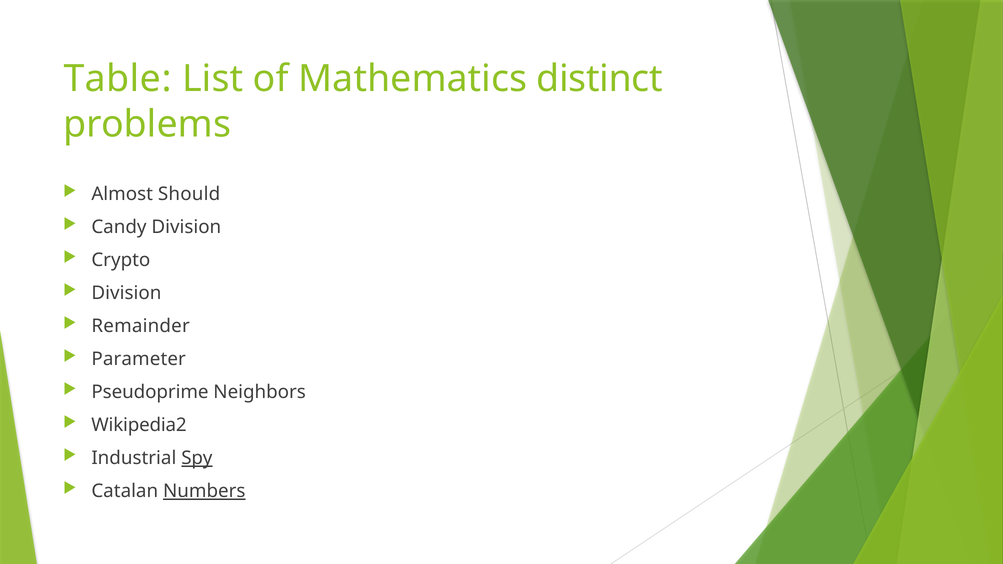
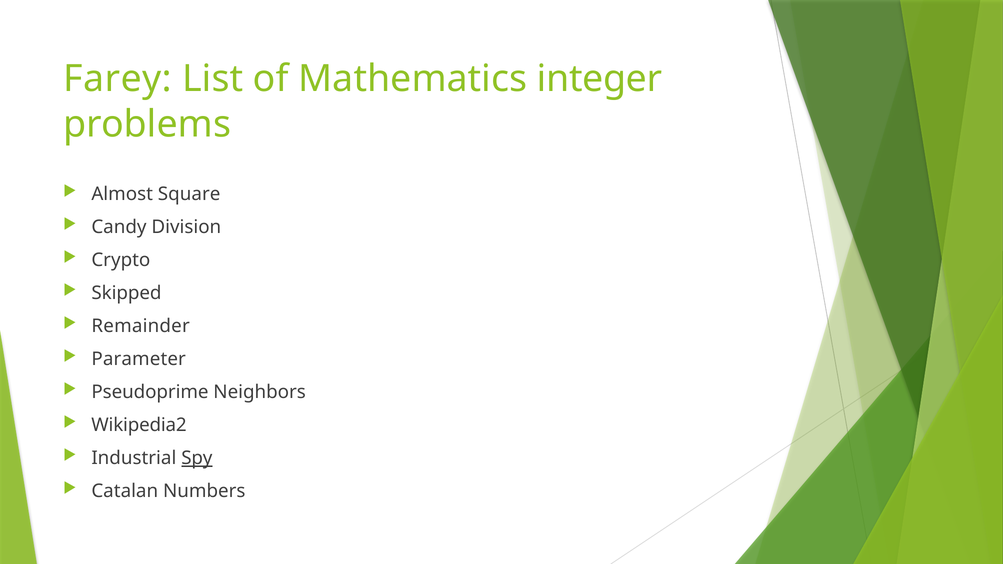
Table: Table -> Farey (118, 79)
distinct: distinct -> integer (599, 79)
Should: Should -> Square (189, 194)
Division: Division -> Skipped (126, 293)
Numbers underline: present -> none (204, 491)
